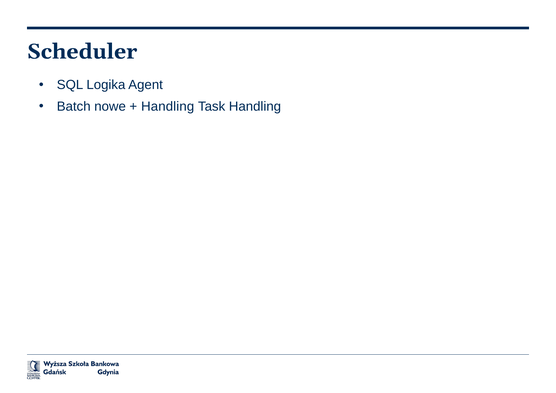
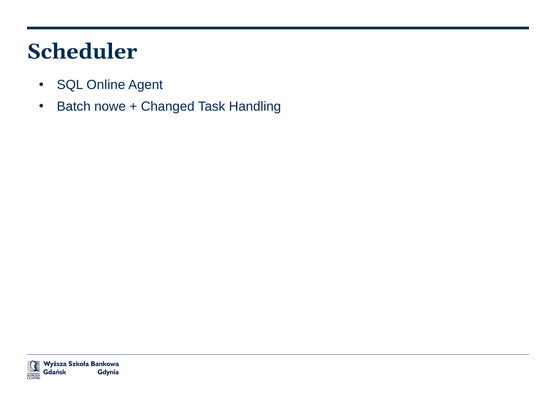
Logika: Logika -> Online (106, 85)
Handling: Handling -> Changed (168, 107)
